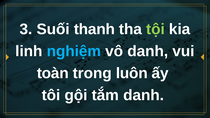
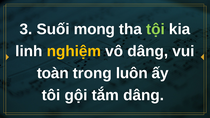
thanh: thanh -> mong (94, 29)
nghiệm colour: light blue -> yellow (74, 51)
vô danh: danh -> dâng (148, 51)
tắm danh: danh -> dâng (144, 95)
